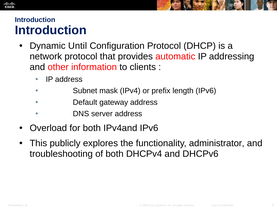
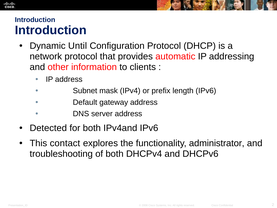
Overload: Overload -> Detected (48, 128)
publicly: publicly -> contact (65, 143)
